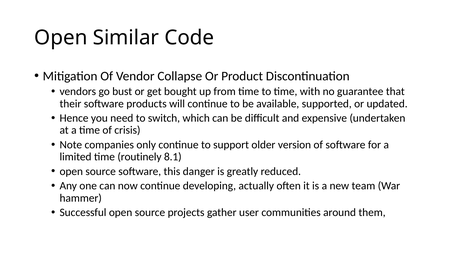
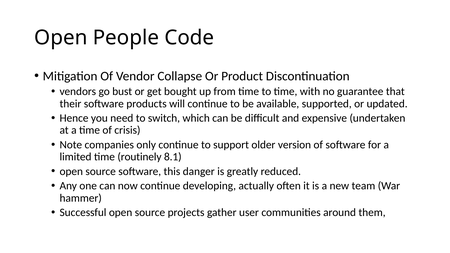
Similar: Similar -> People (126, 38)
